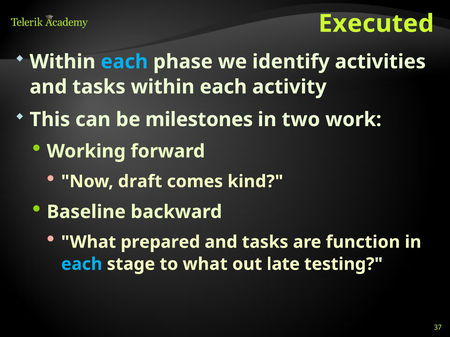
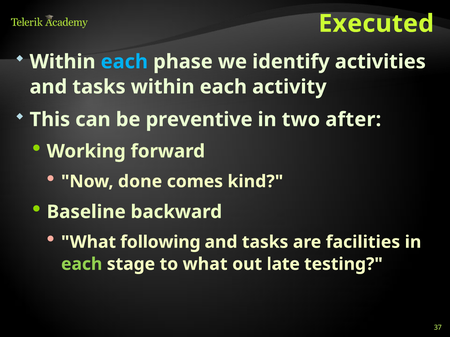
milestones: milestones -> preventive (199, 120)
work: work -> after (353, 120)
draft: draft -> done (140, 182)
prepared: prepared -> following (160, 242)
function: function -> facilities (363, 242)
each colour: light blue -> light green (82, 264)
